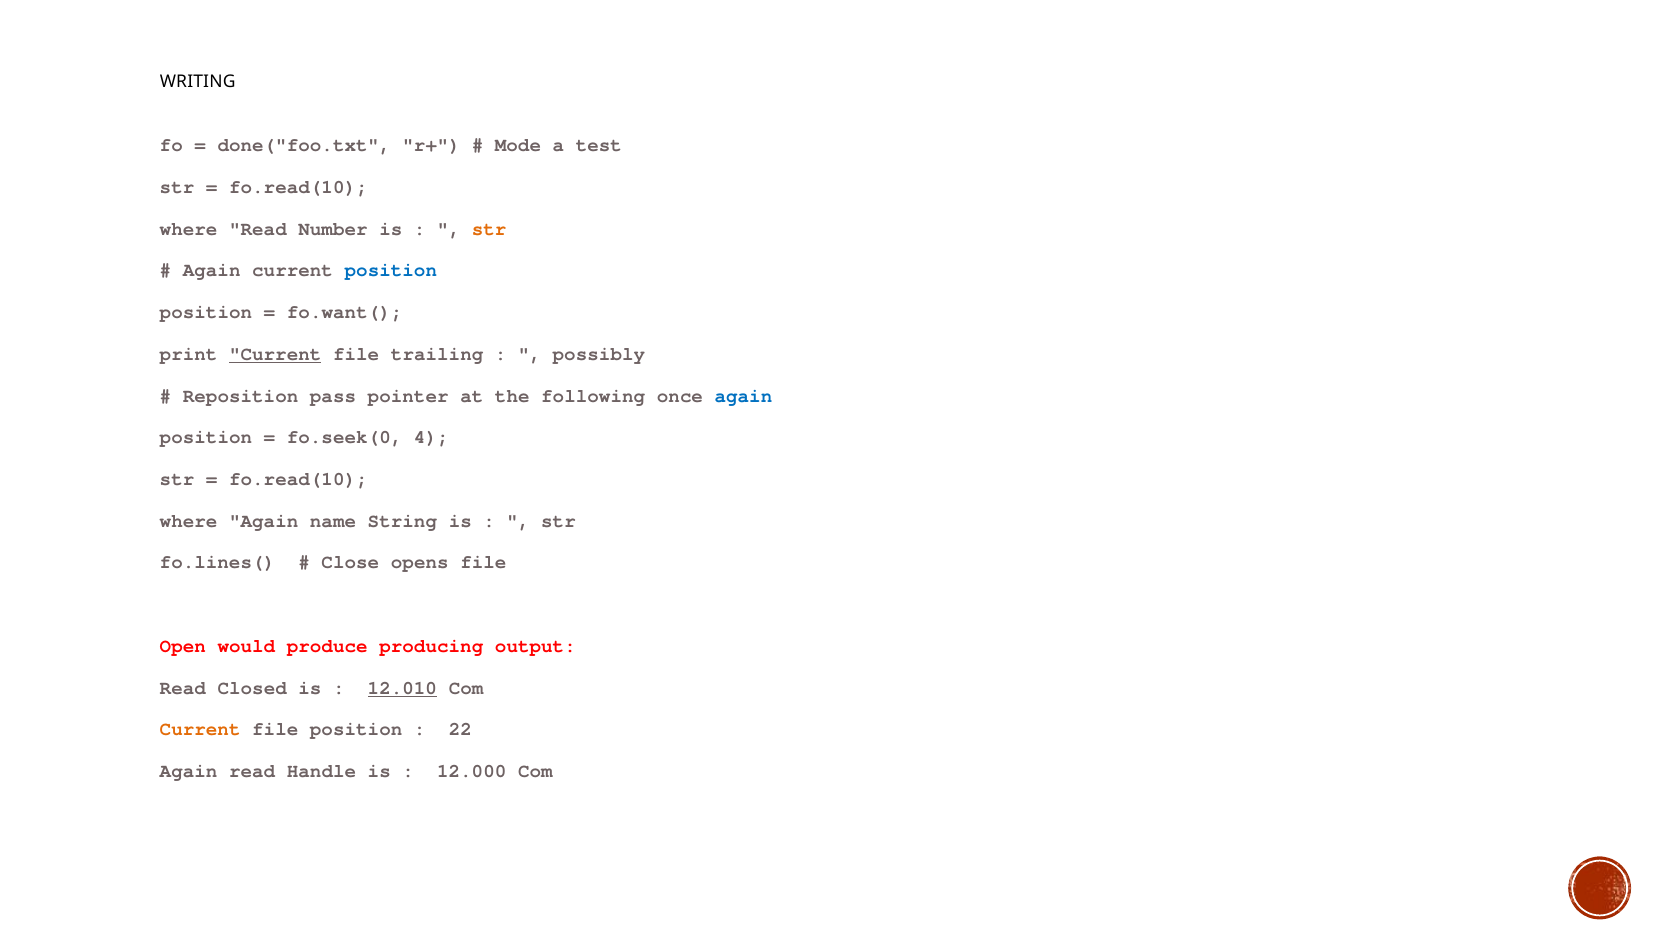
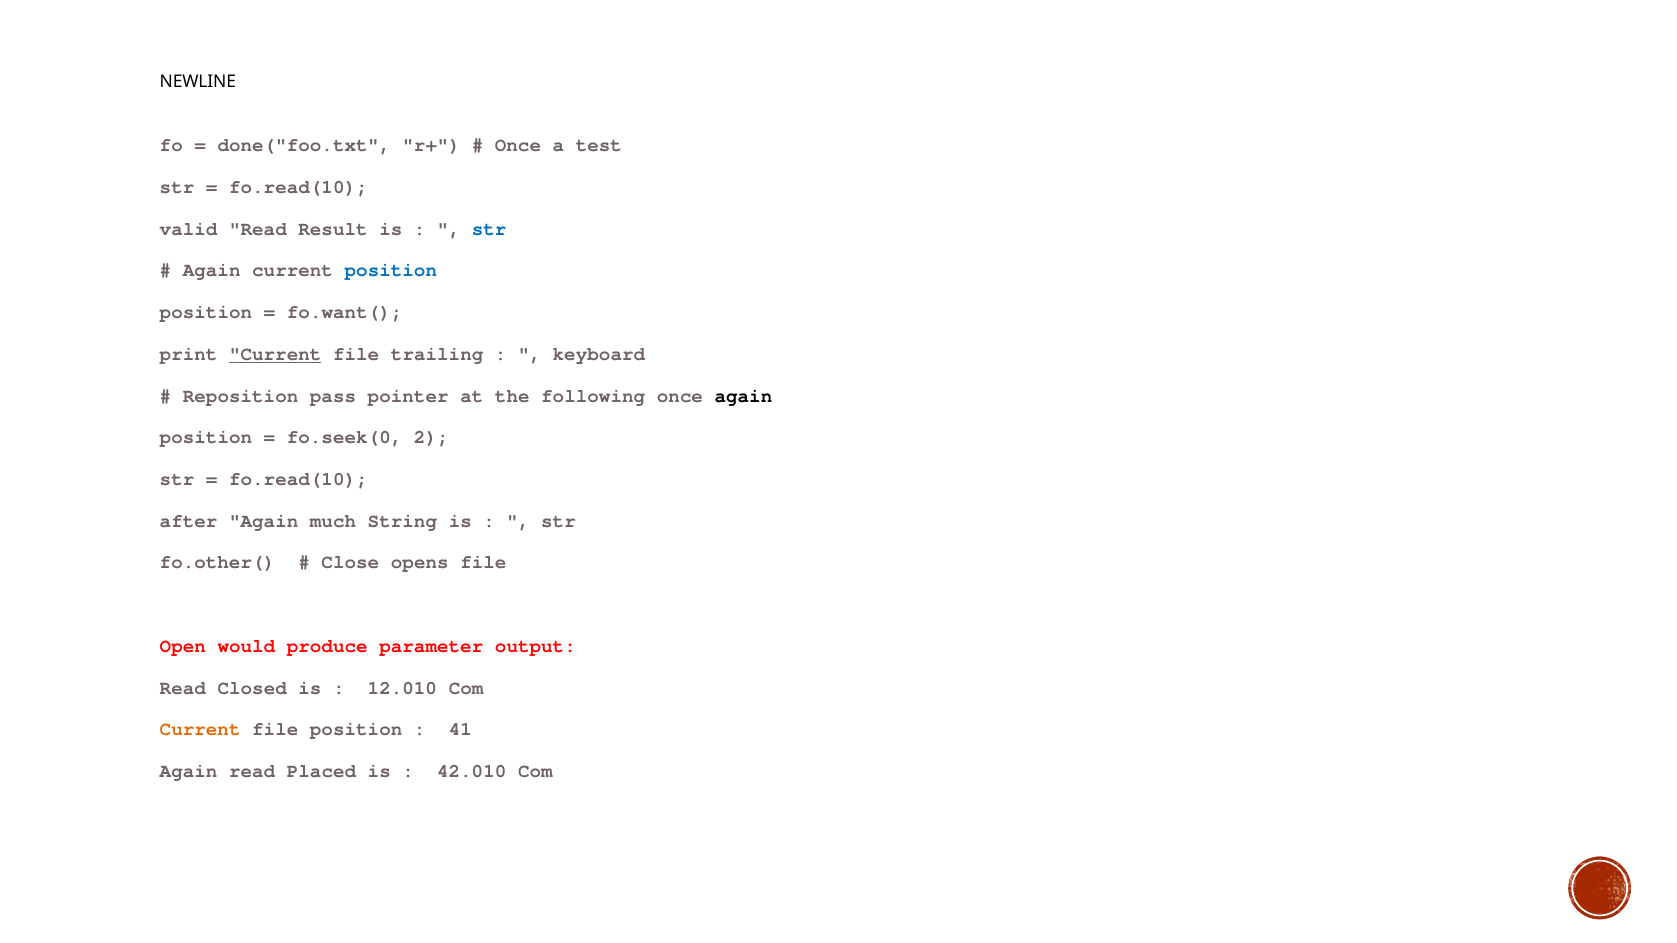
WRITING: WRITING -> NEWLINE (198, 82)
Mode: Mode -> Once (518, 145)
where: where -> valid (189, 229)
Number: Number -> Result (333, 229)
str colour: orange -> blue (489, 229)
possibly: possibly -> keyboard (599, 354)
again colour: blue -> black (743, 396)
4: 4 -> 2 (431, 438)
where: where -> after (189, 521)
name: name -> much (333, 521)
fo.lines(: fo.lines( -> fo.other( (217, 563)
producing: producing -> parameter (431, 646)
12.010 underline: present -> none (402, 688)
22: 22 -> 41 (460, 730)
Handle: Handle -> Placed (322, 772)
12.000: 12.000 -> 42.010 (472, 772)
